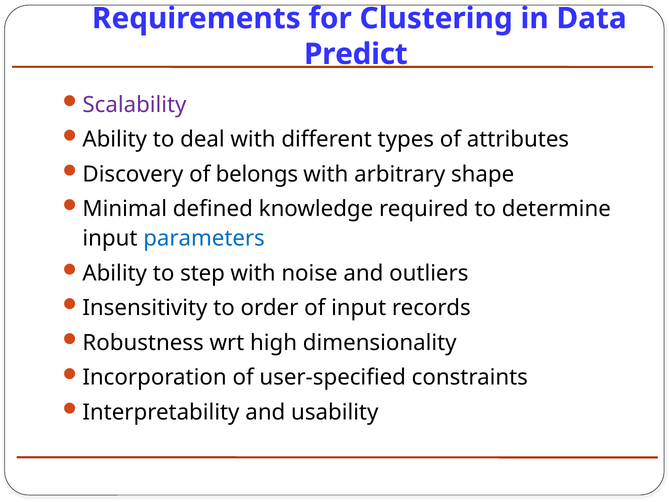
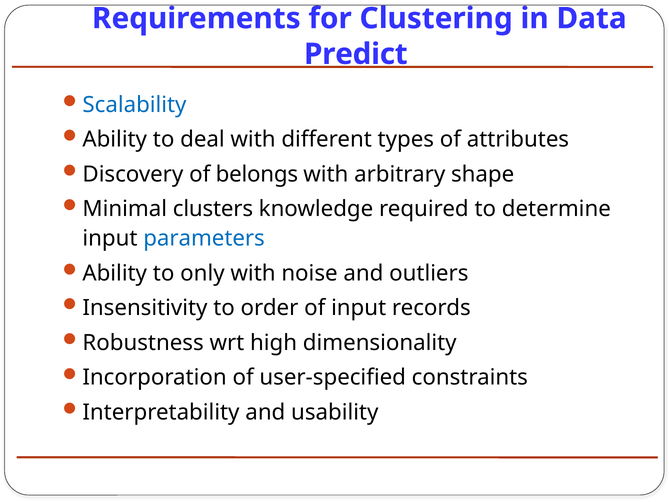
Scalability colour: purple -> blue (134, 105)
defined: defined -> clusters (213, 209)
step: step -> only (202, 273)
